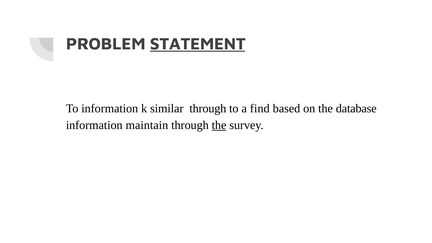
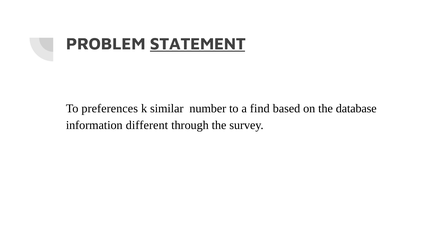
To information: information -> preferences (110, 109)
similar through: through -> number (208, 109)
maintain: maintain -> different (147, 125)
the underline: present -> none (219, 125)
